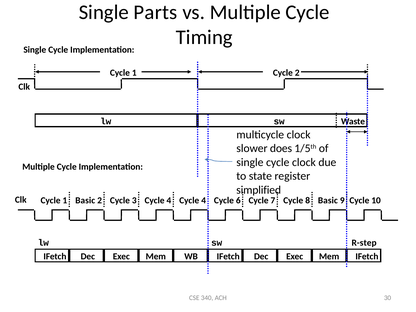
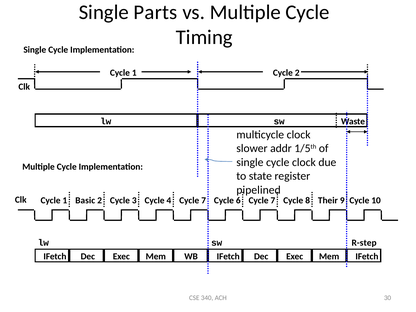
does: does -> addr (281, 148)
simplified: simplified -> pipelined (259, 190)
4 Cycle 4: 4 -> 7 (204, 200)
8 Basic: Basic -> Their (328, 200)
